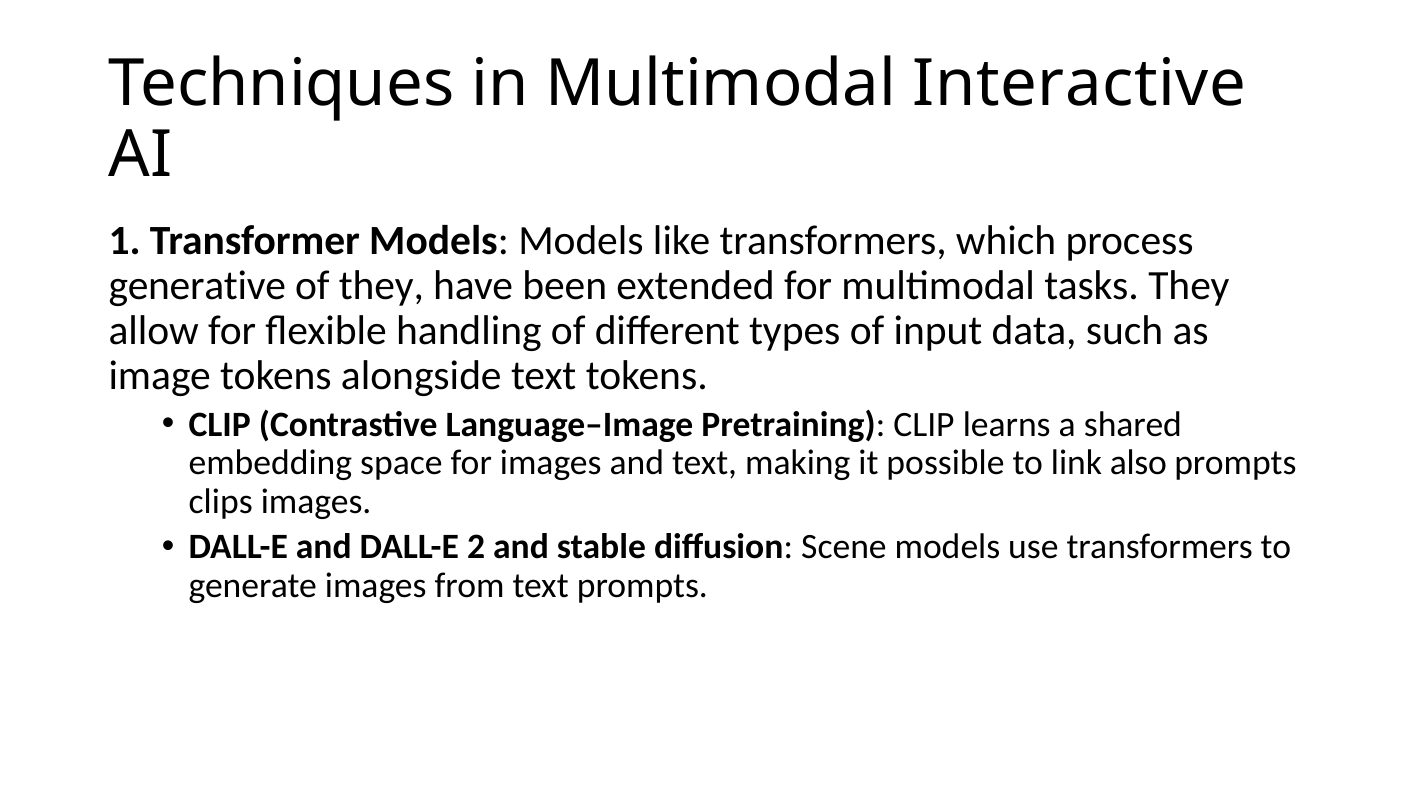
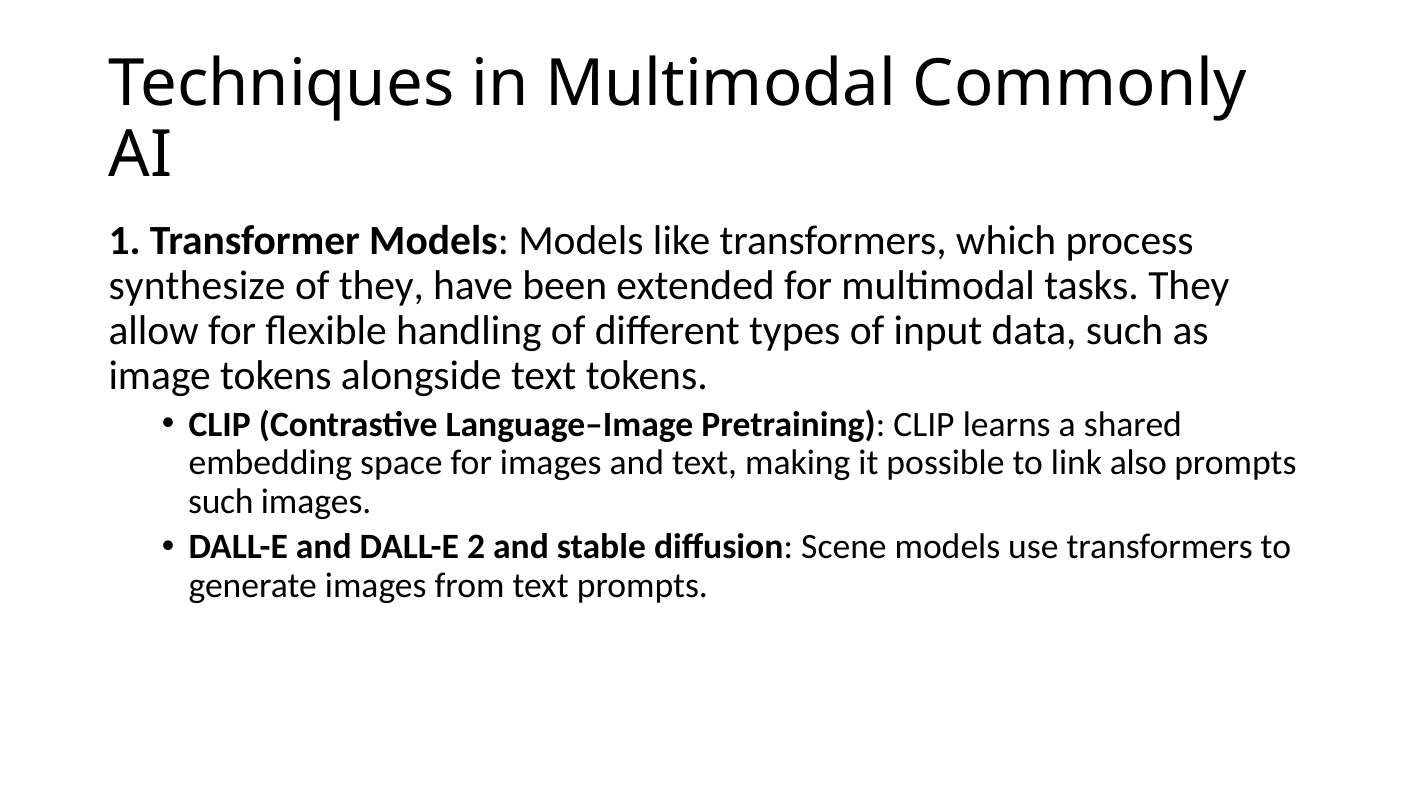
Interactive: Interactive -> Commonly (1080, 84)
generative: generative -> synthesize (197, 286)
clips: clips -> such (221, 501)
